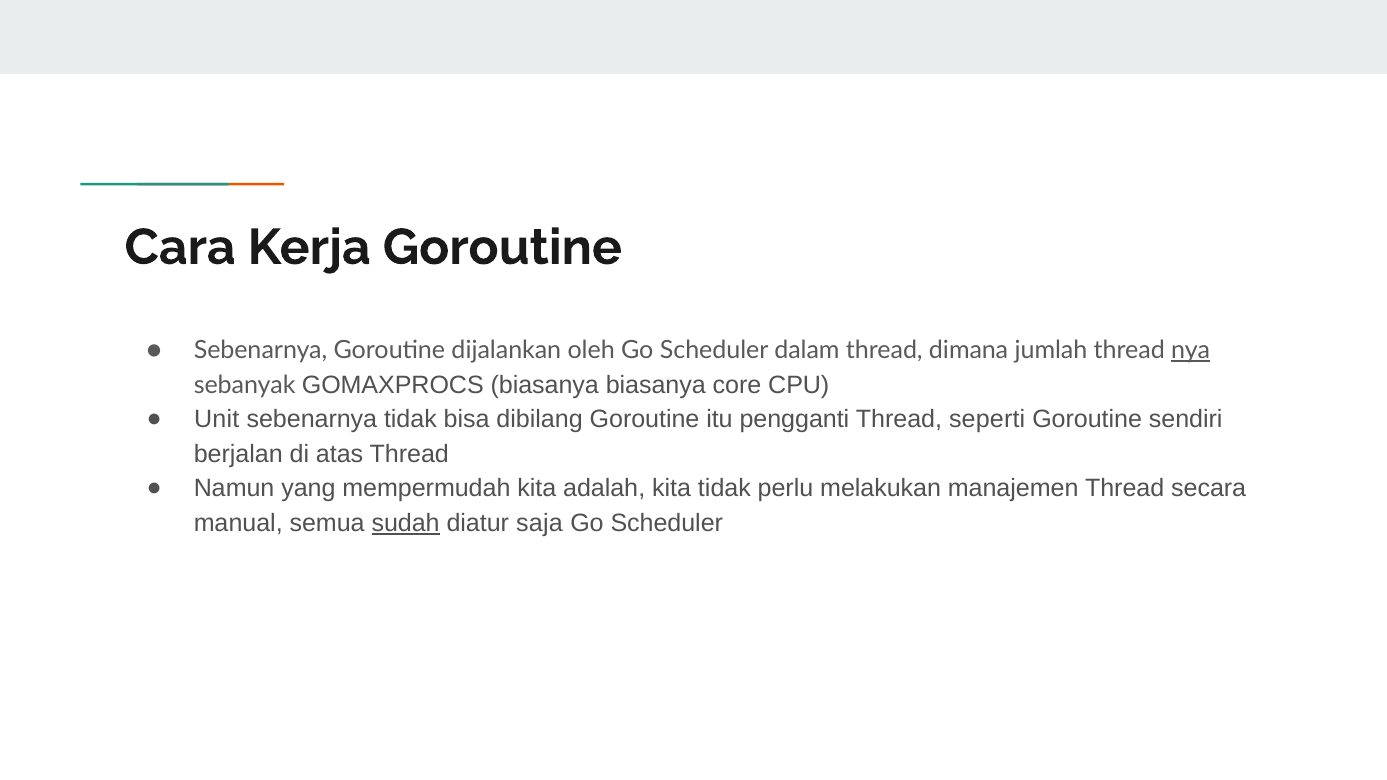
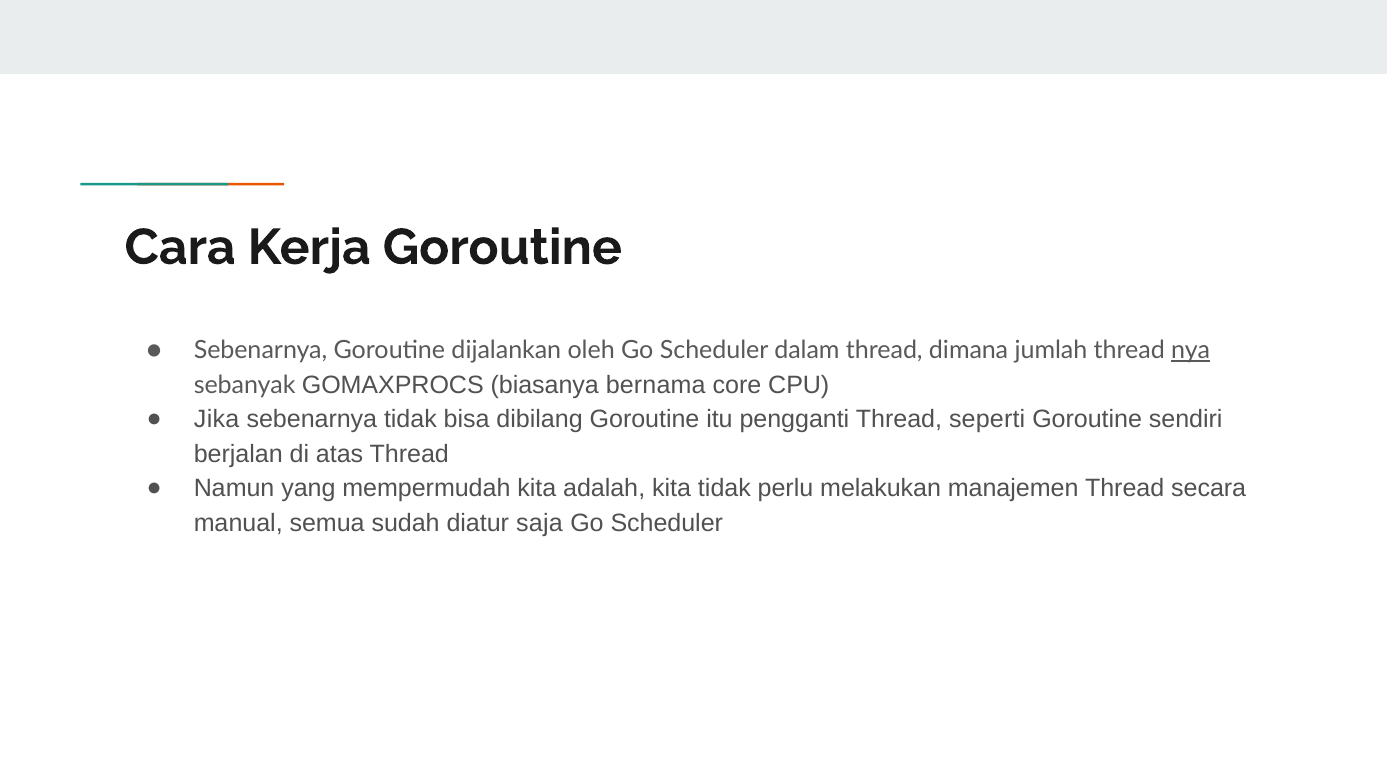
biasanya biasanya: biasanya -> bernama (656, 385)
Unit: Unit -> Jika (217, 420)
sudah underline: present -> none (406, 523)
